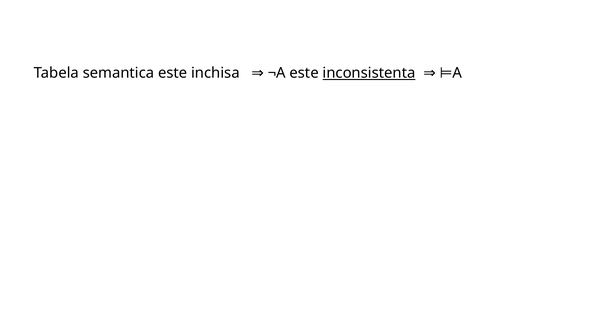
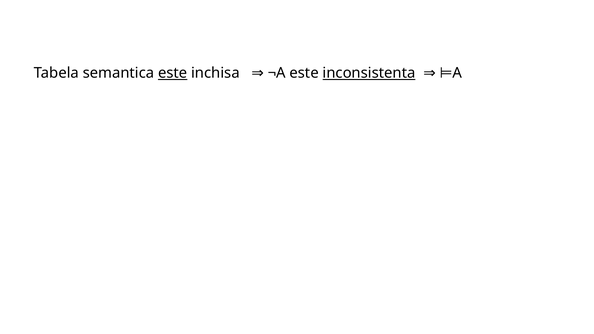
este underline: none -> present (173, 73)
